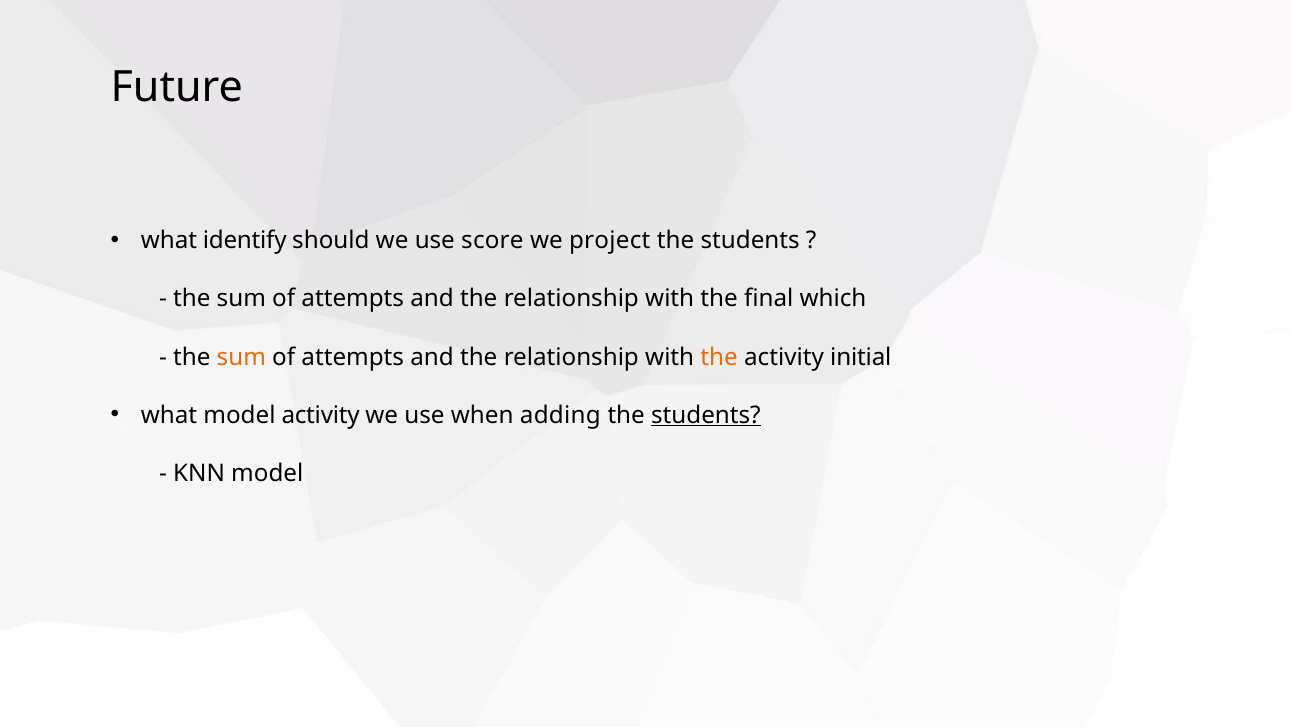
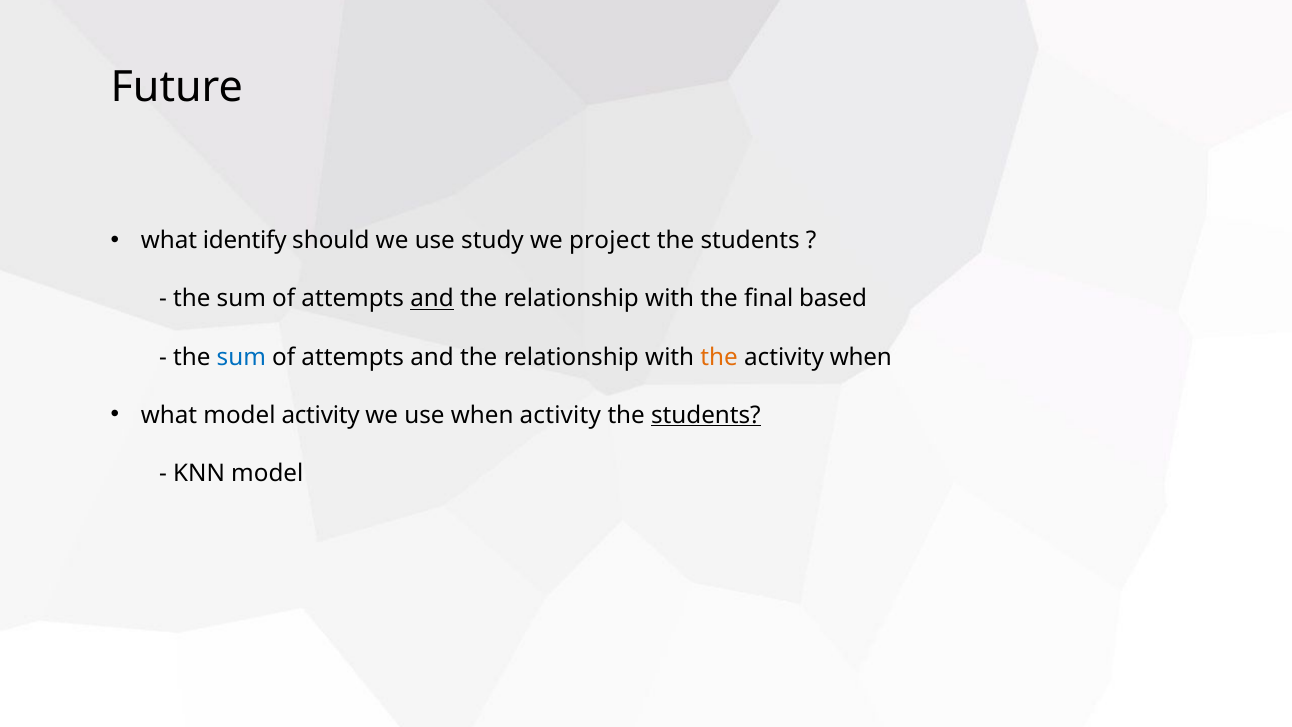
score: score -> study (493, 241)
and underline: none -> present (432, 299)
which: which -> based (833, 299)
sum colour: orange -> blue (241, 357)
activity initial: initial -> when (861, 357)
when adding: adding -> activity (560, 415)
